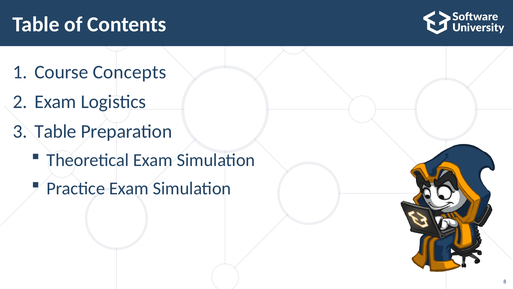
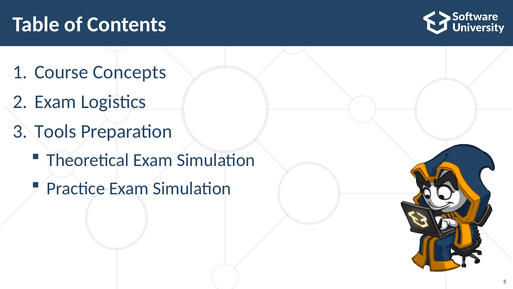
Table: Table -> Tools (55, 131)
